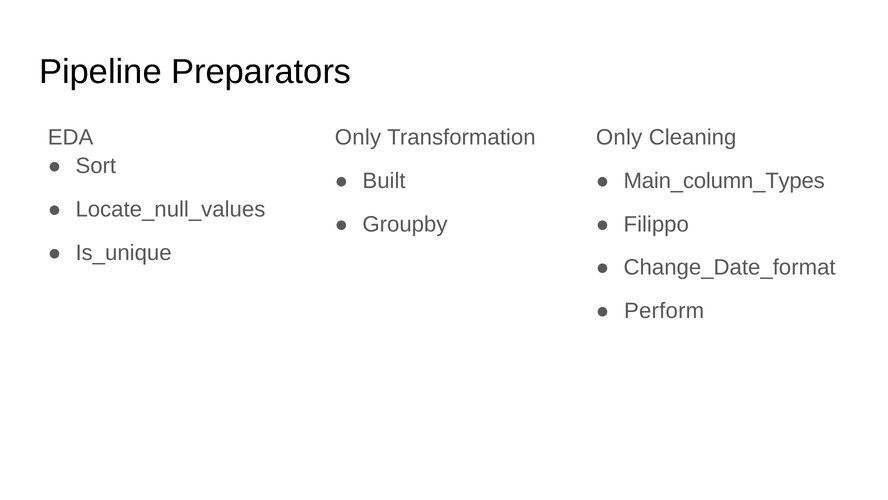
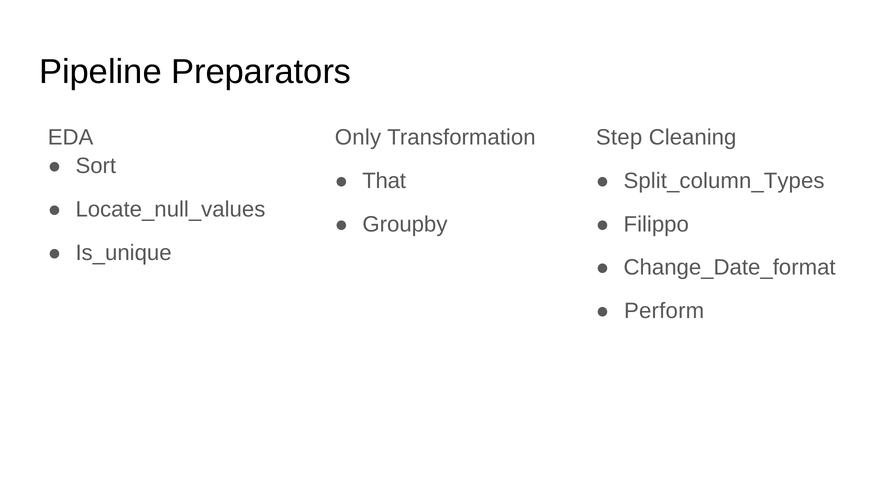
Only: Only -> Step (619, 137)
Built: Built -> That (384, 181)
Main_column_Types: Main_column_Types -> Split_column_Types (724, 181)
